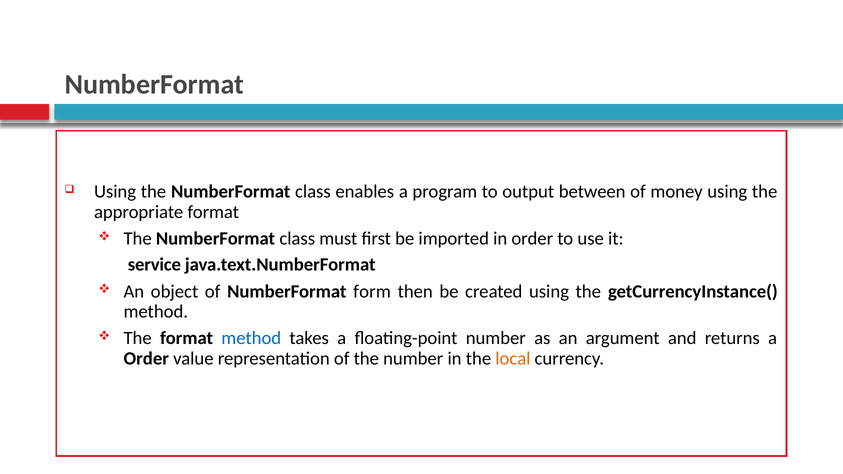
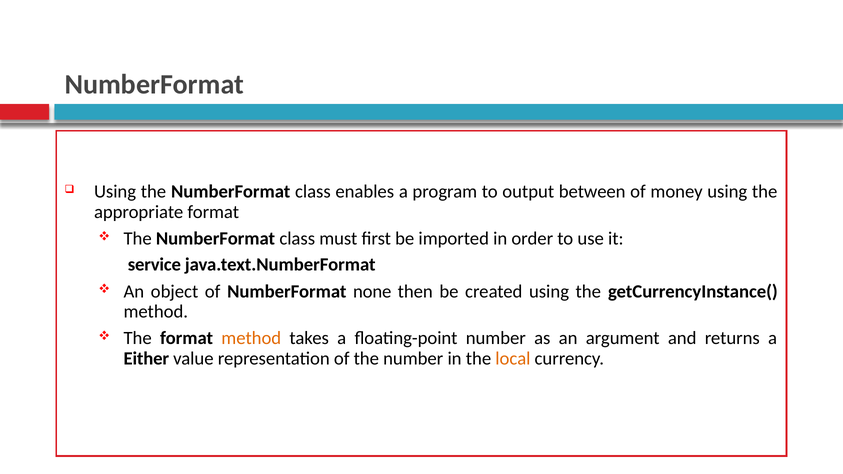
form: form -> none (372, 291)
method colour: blue -> orange (251, 338)
Order: Order -> Either (146, 359)
